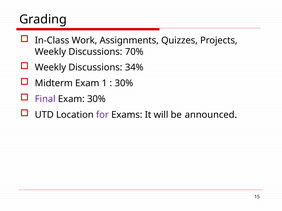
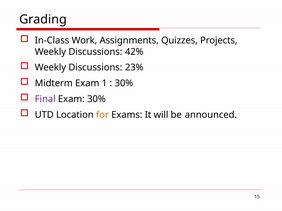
70%: 70% -> 42% (134, 52)
34%: 34% -> 23% (134, 68)
for colour: purple -> orange (102, 115)
